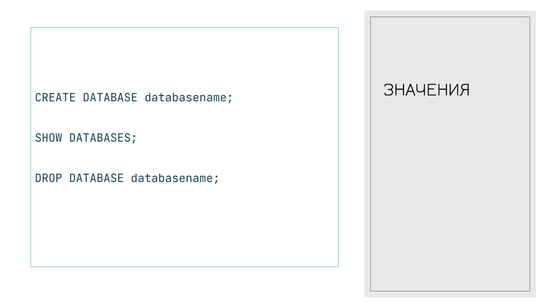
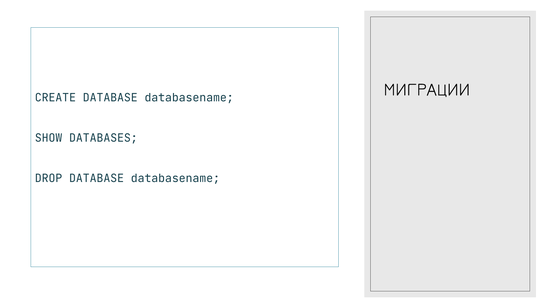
ЗНАЧЕНИЯ: ЗНАЧЕНИЯ -> МИГРАЦИИ (427, 89)
